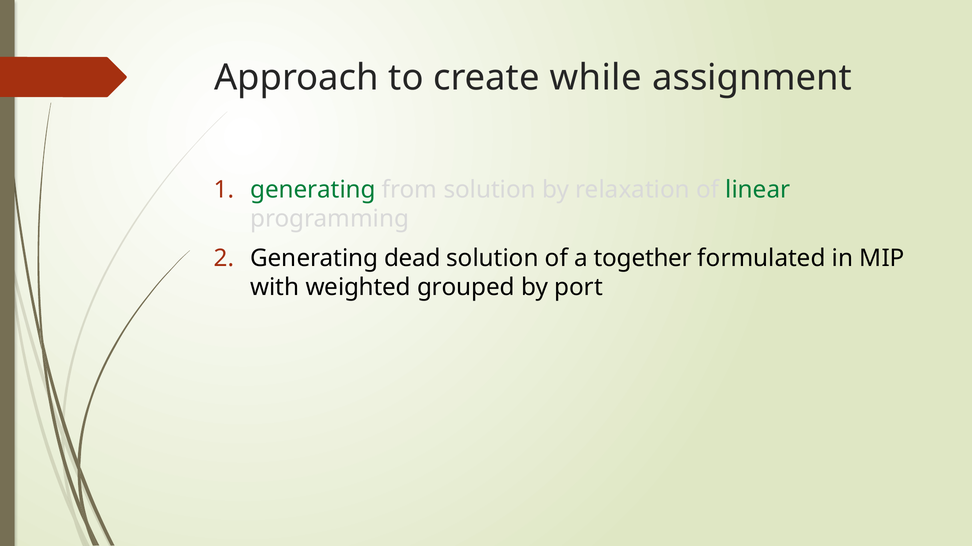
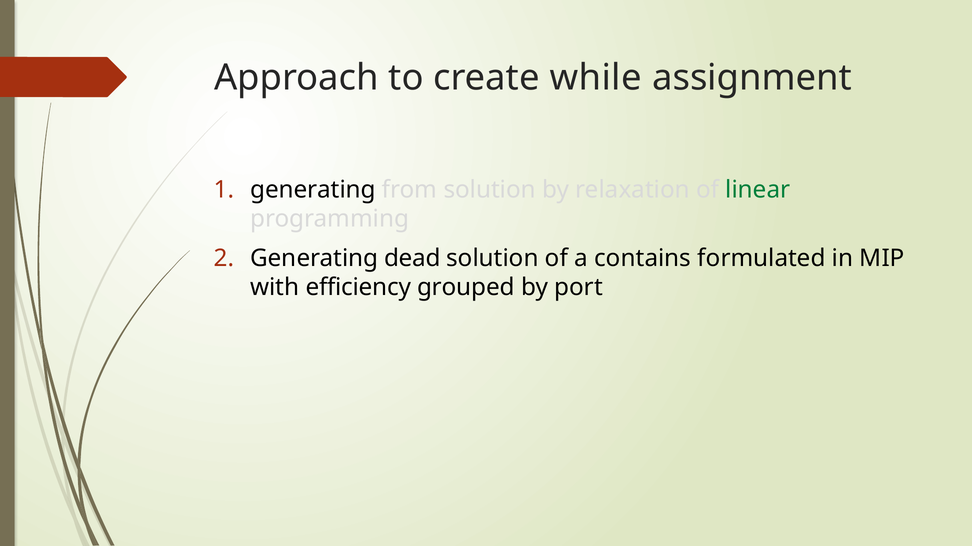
generating colour: green -> black (313, 190)
together: together -> contains (643, 258)
weighted: weighted -> efficiency (358, 288)
